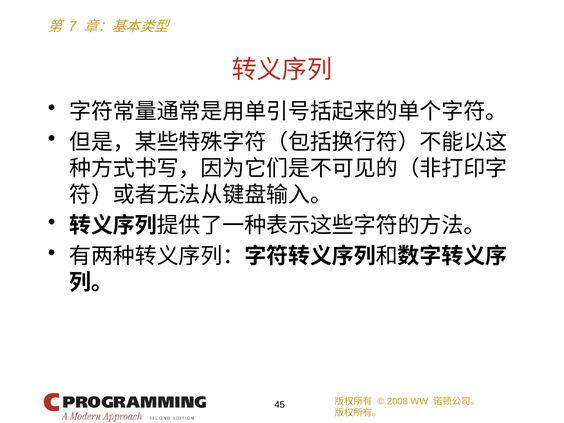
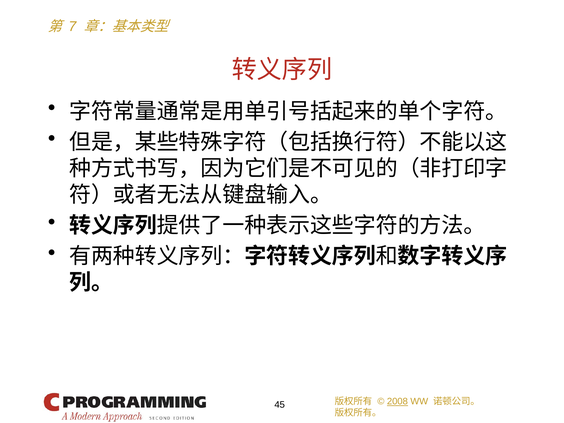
2008 underline: none -> present (397, 402)
